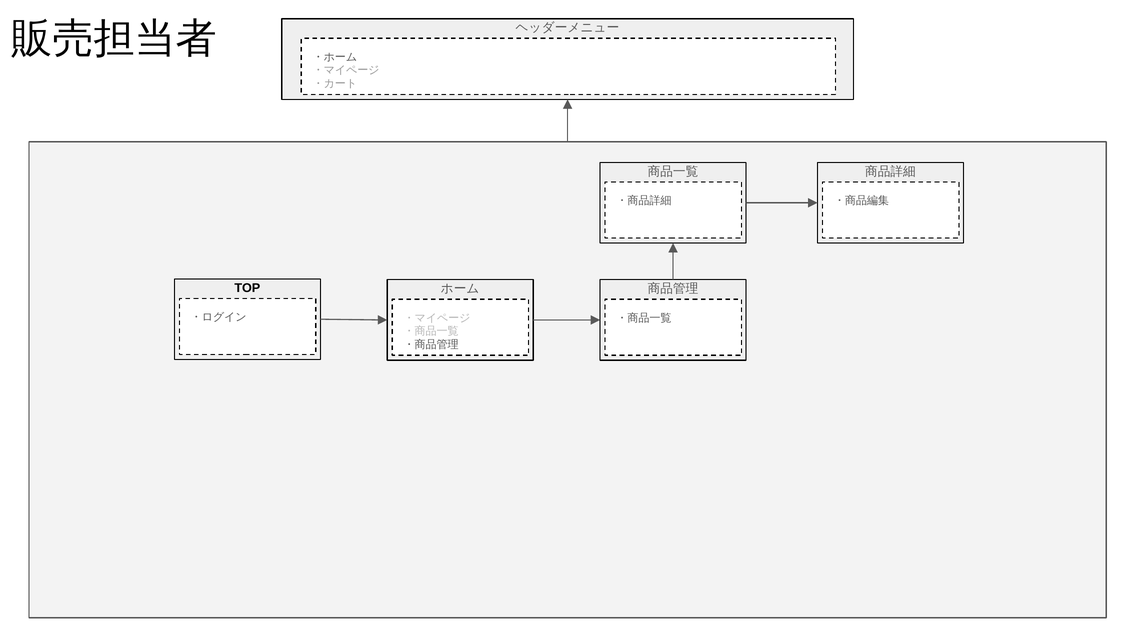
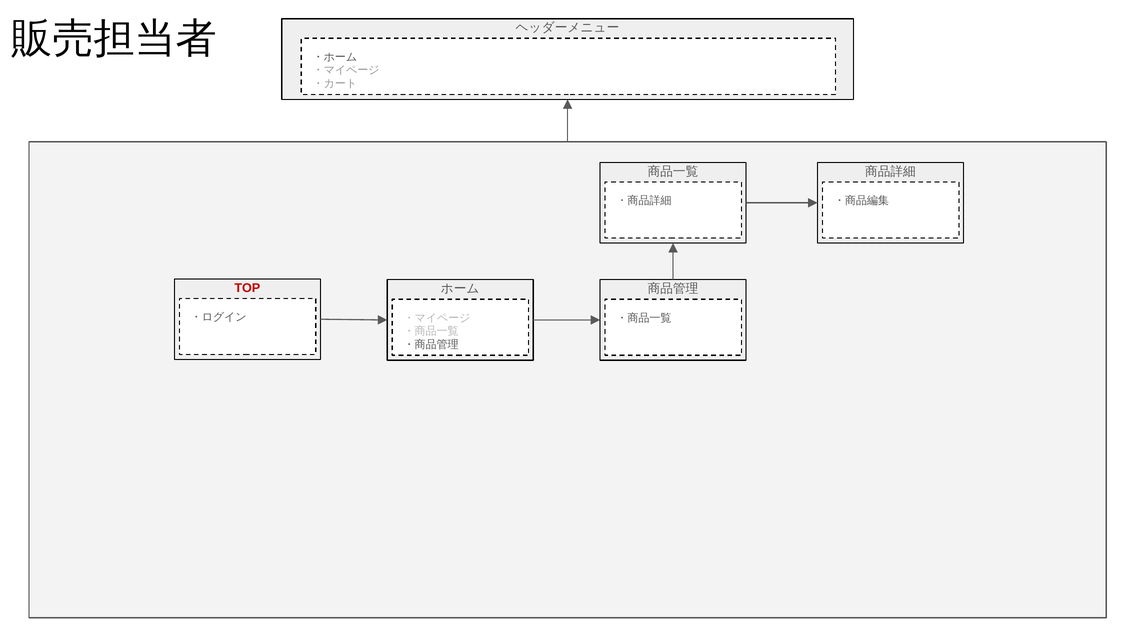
TOP colour: black -> red (247, 288)
